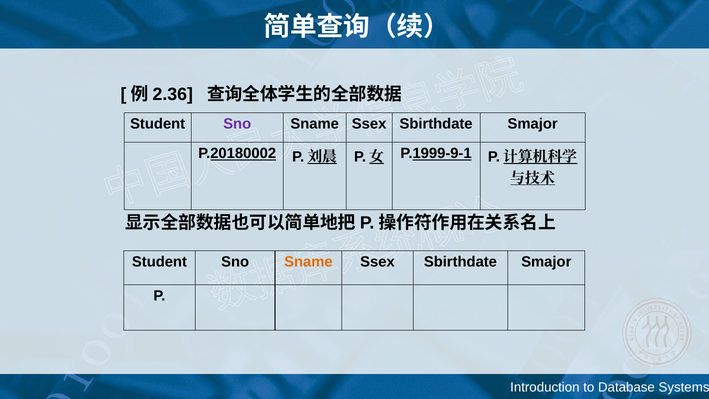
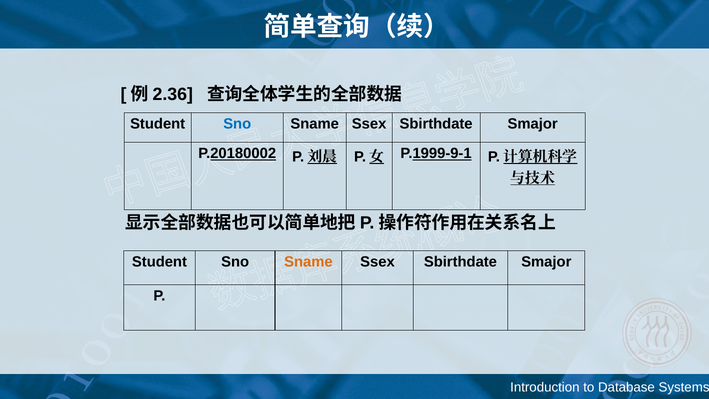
Sno colour: purple -> blue (237, 124)
